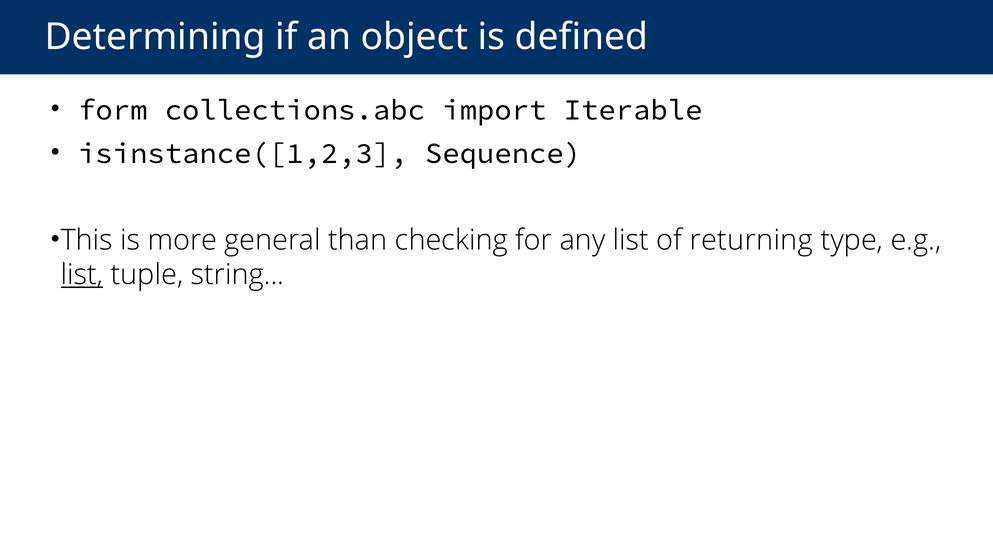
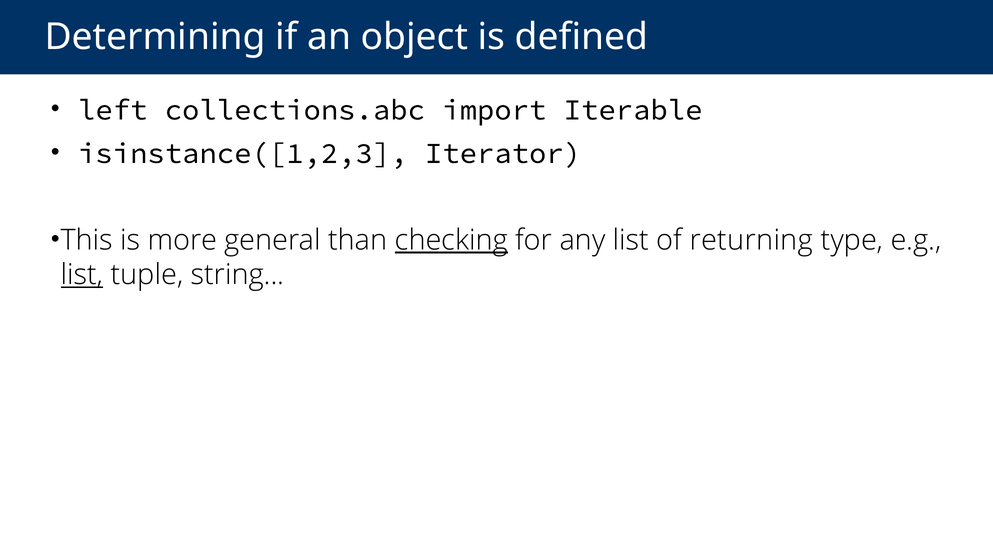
form: form -> left (113, 110)
Sequence: Sequence -> Iterator (503, 153)
checking underline: none -> present (451, 240)
